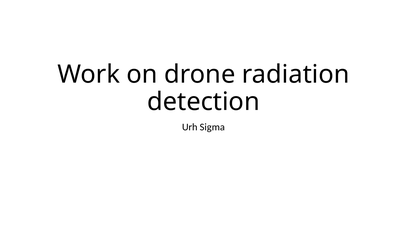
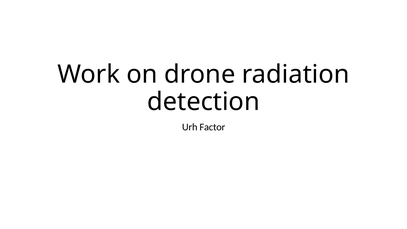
Sigma: Sigma -> Factor (212, 127)
